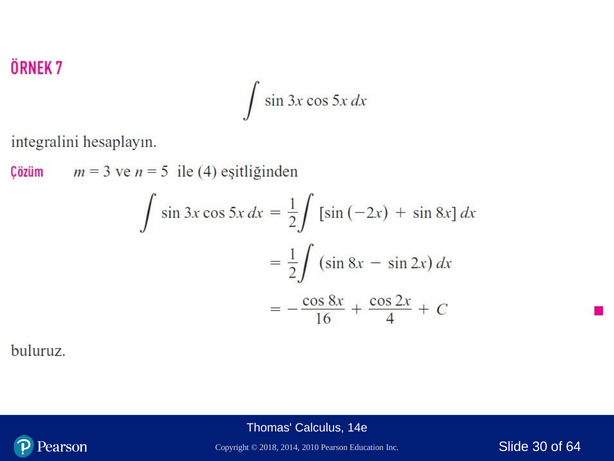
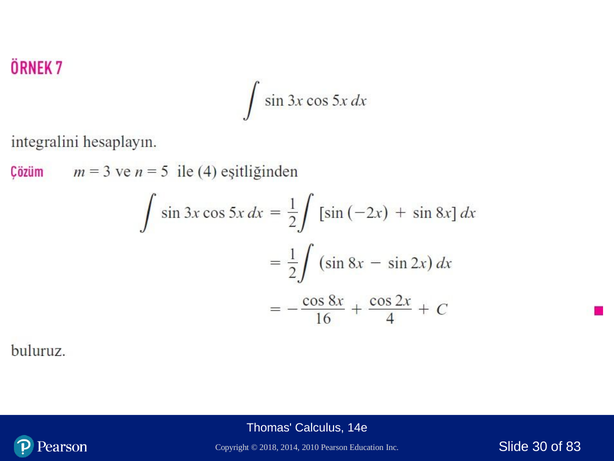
64: 64 -> 83 (574, 446)
